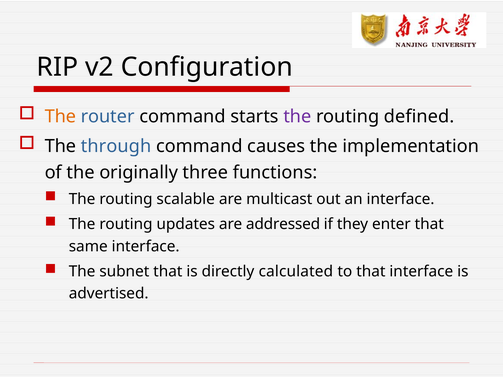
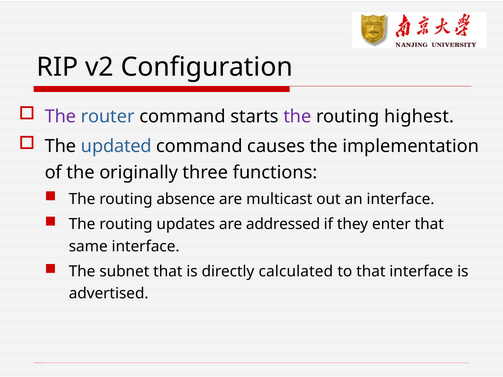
The colour: orange -> purple (60, 117)
defined: defined -> highest (419, 117)
through: through -> updated (116, 146)
scalable: scalable -> absence (186, 199)
